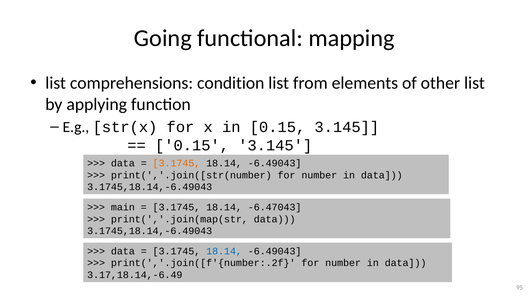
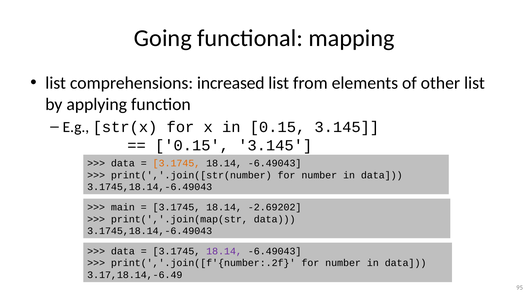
condition: condition -> increased (231, 83)
-6.47043: -6.47043 -> -2.69202 (275, 208)
18.14 colour: blue -> purple (224, 252)
